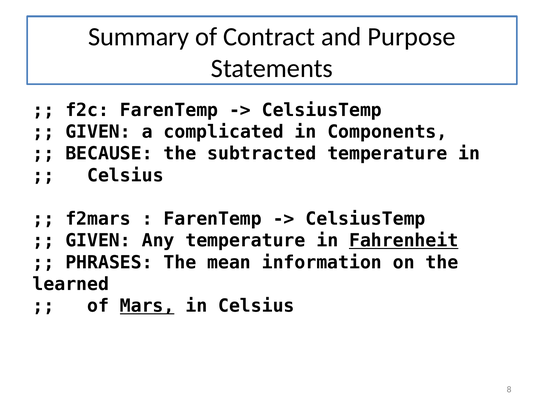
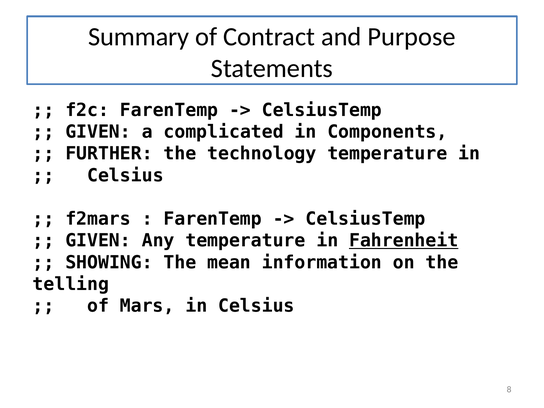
BECAUSE: BECAUSE -> FURTHER (109, 154)
subtracted: subtracted -> technology (262, 154)
PHRASES: PHRASES -> SHOWING (109, 262)
learned: learned -> telling (71, 284)
Mars underline: present -> none (147, 306)
